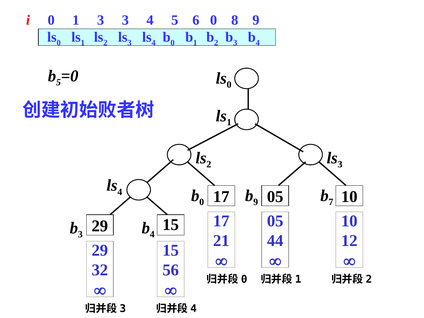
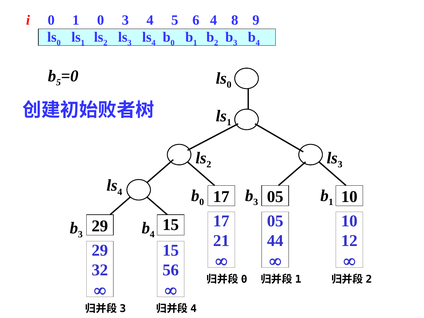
1 3: 3 -> 0 (101, 20)
6 0: 0 -> 4 (214, 20)
9: 9 -> 3 (256, 202)
7: 7 -> 1 (331, 202)
